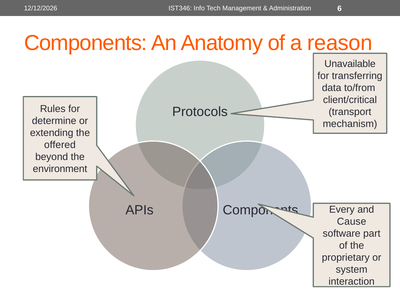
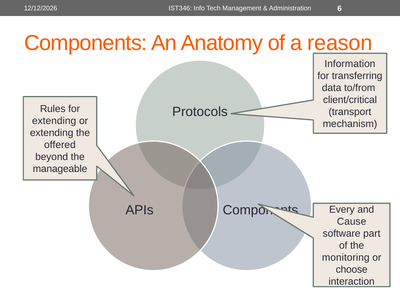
Unavailable: Unavailable -> Information (350, 64)
determine: determine -> extending (54, 121)
environment: environment -> manageable (60, 169)
proprietary: proprietary -> monitoring (346, 258)
system: system -> choose (352, 270)
